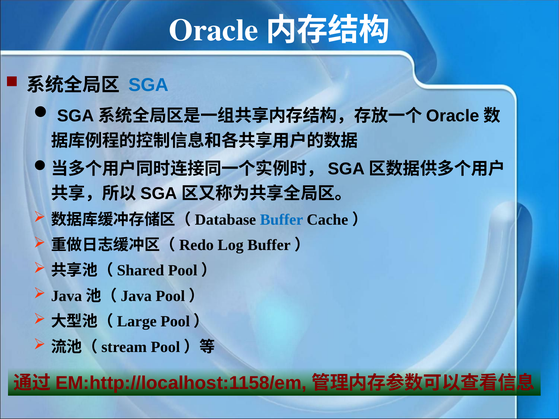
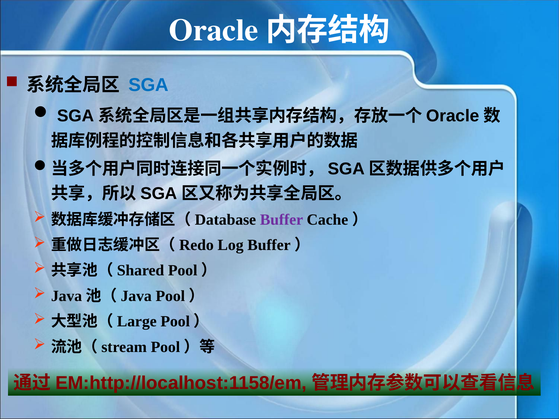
Buffer colour: blue -> purple (282, 220)
